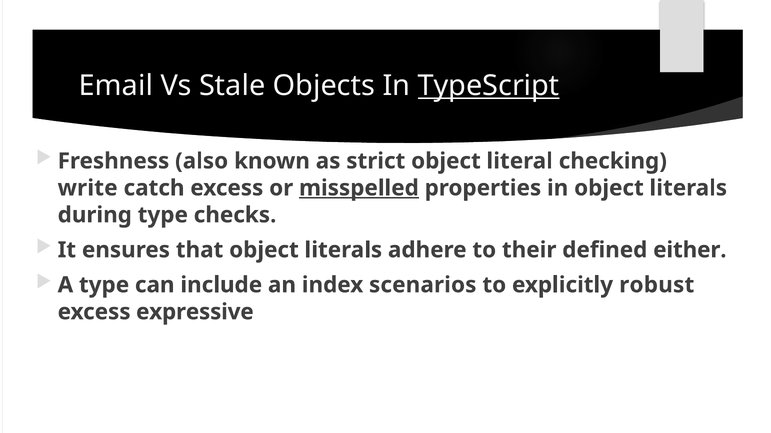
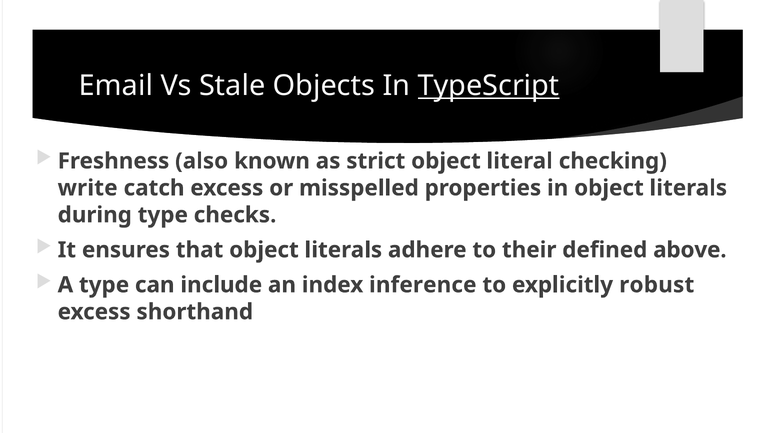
misspelled underline: present -> none (359, 188)
either: either -> above (690, 250)
scenarios: scenarios -> inference (423, 285)
expressive: expressive -> shorthand (195, 312)
